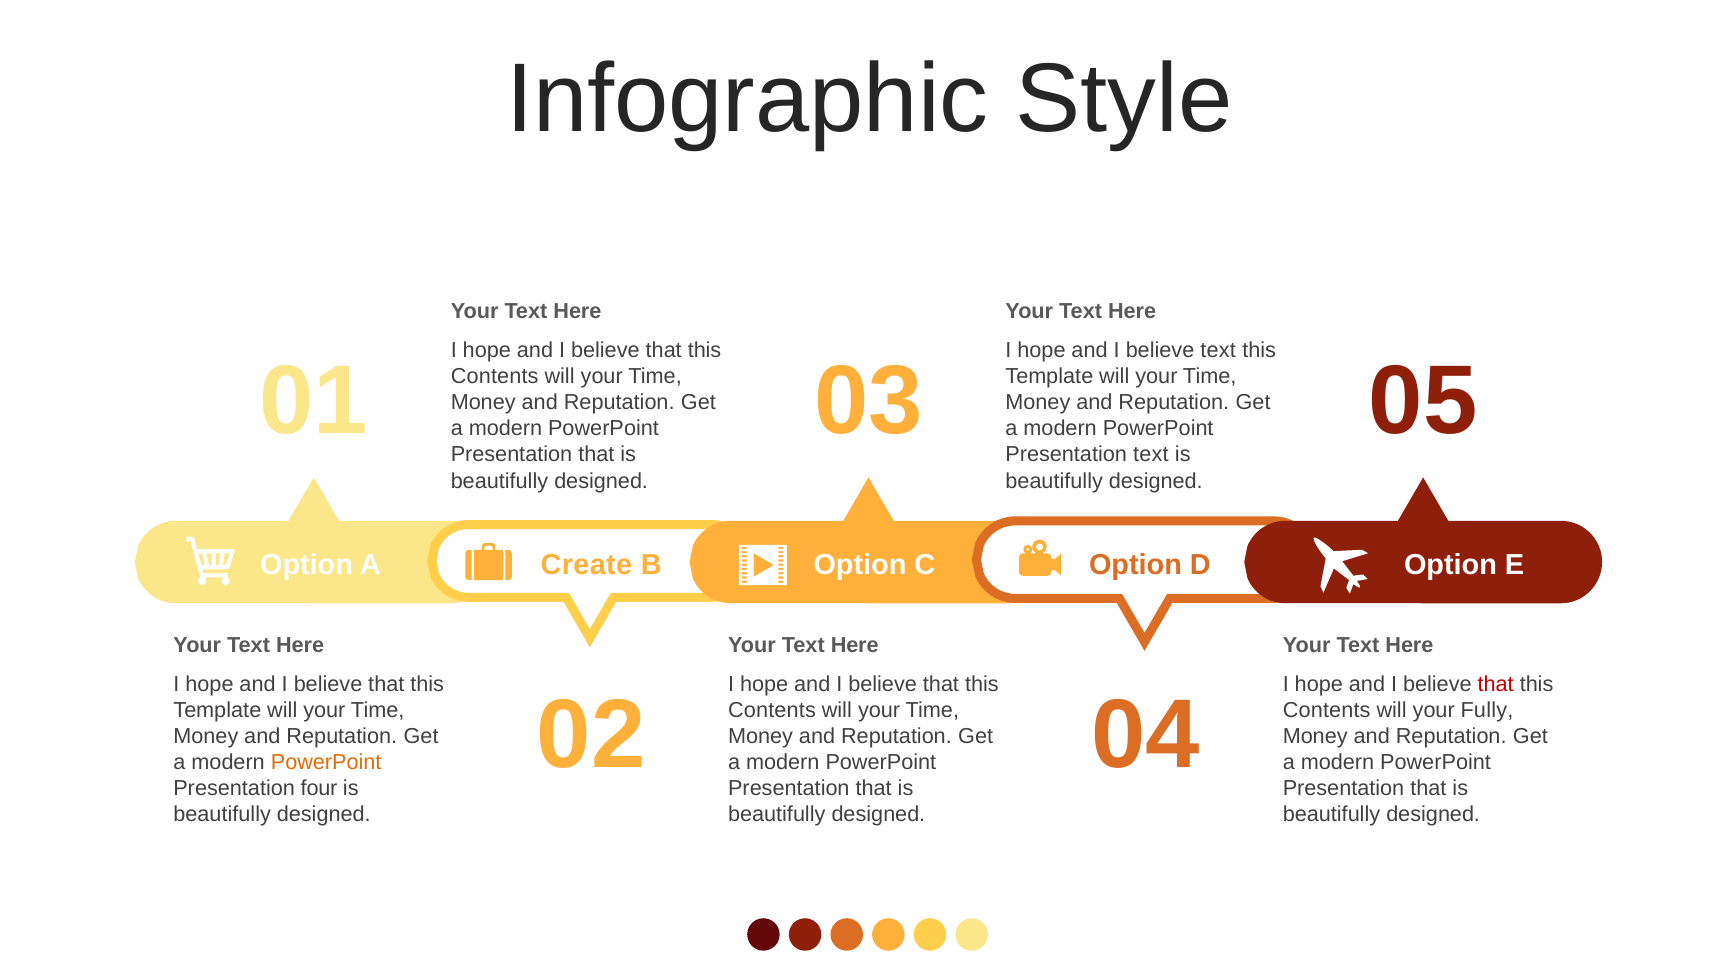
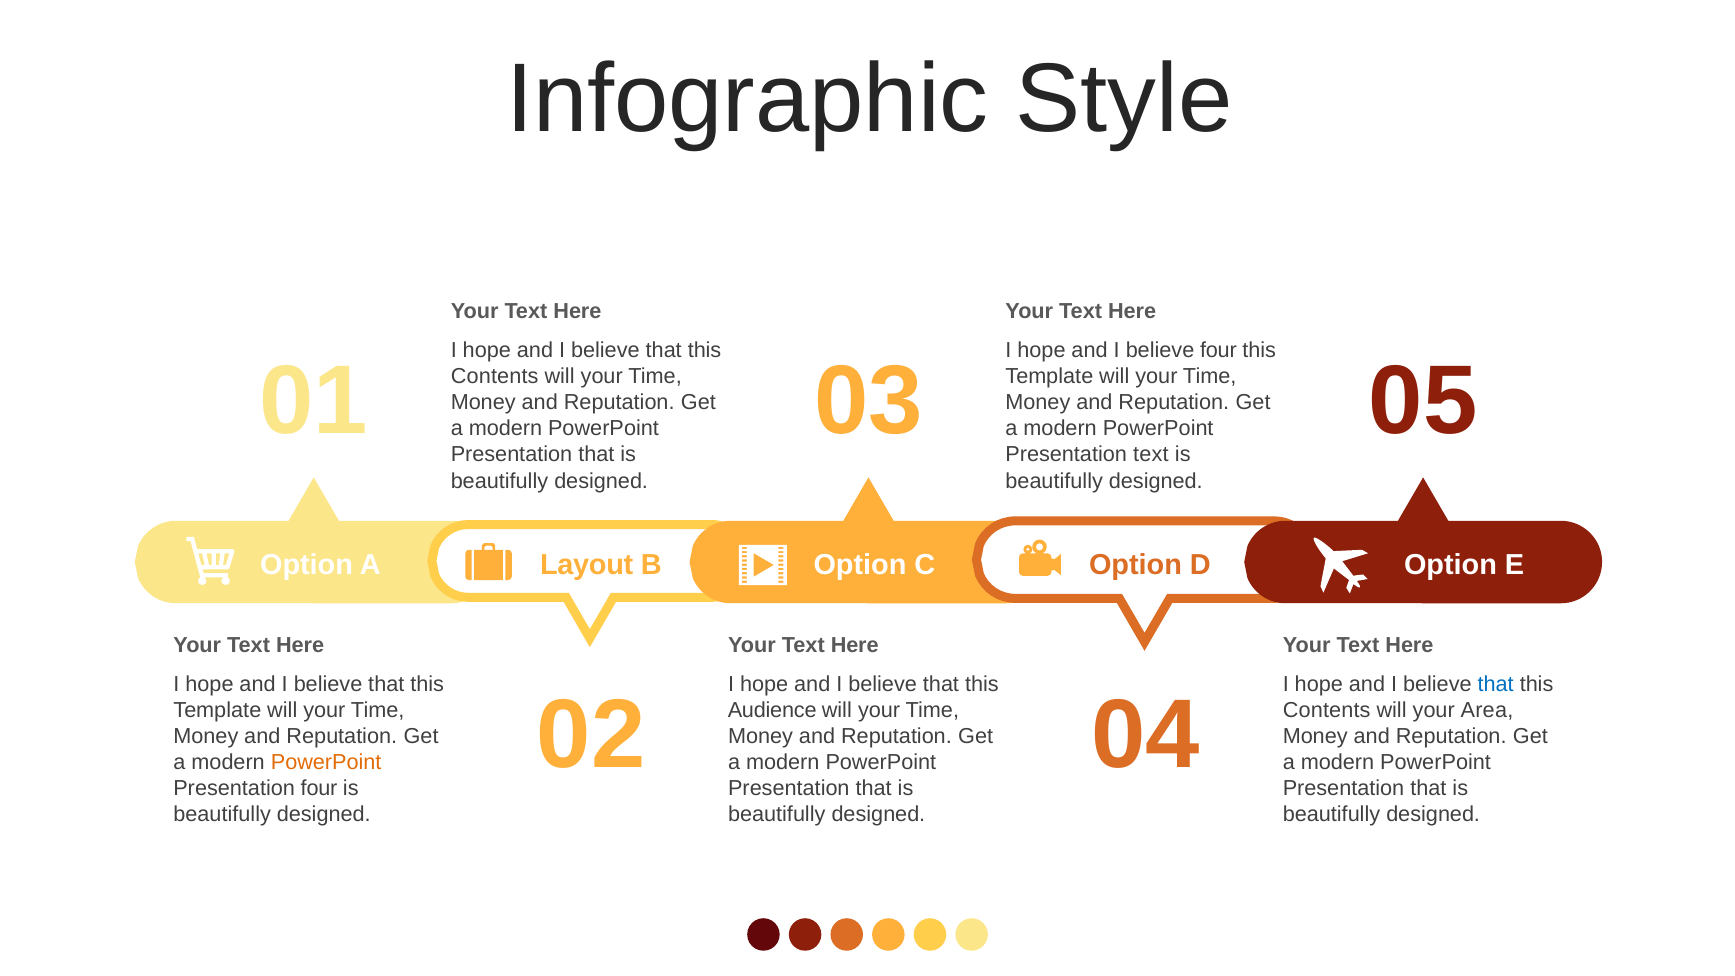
believe text: text -> four (1218, 351)
Create: Create -> Layout (587, 565)
that colour: red -> blue (1496, 685)
Contents: Contents -> Audience (772, 711)
Fully: Fully -> Area (1487, 711)
